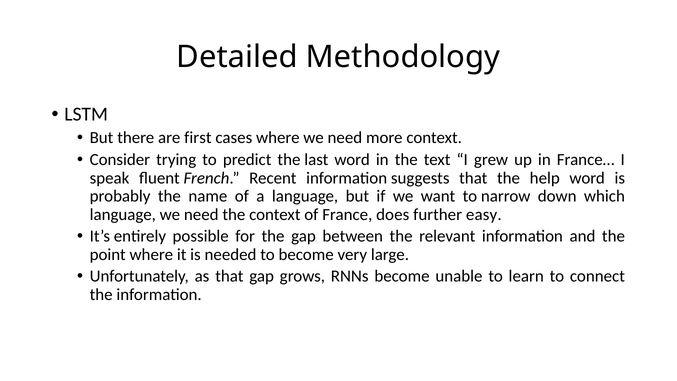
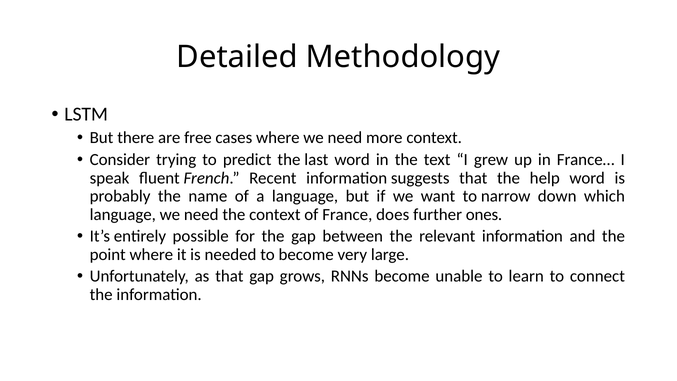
first: first -> free (198, 138)
easy: easy -> ones (484, 214)
